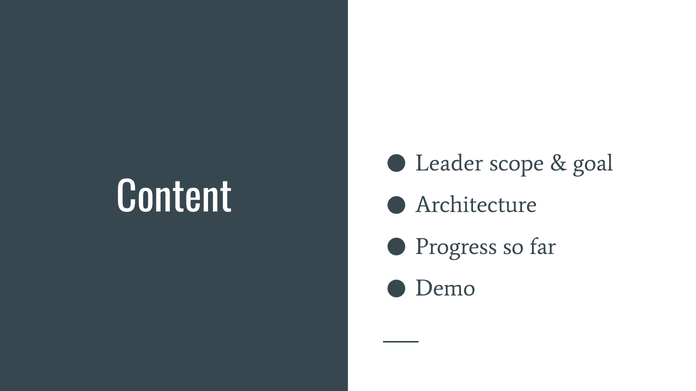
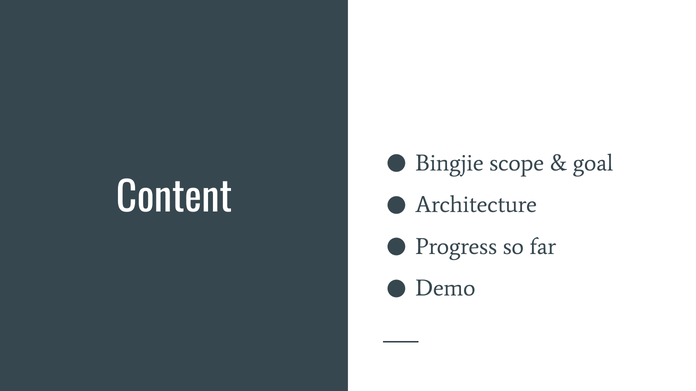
Leader: Leader -> Bingjie (449, 163)
